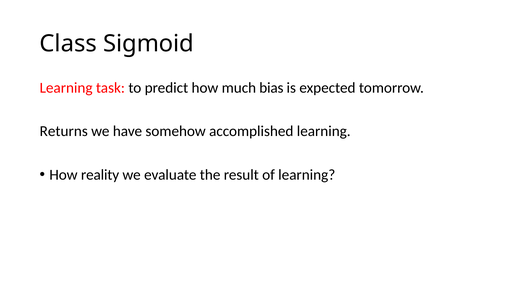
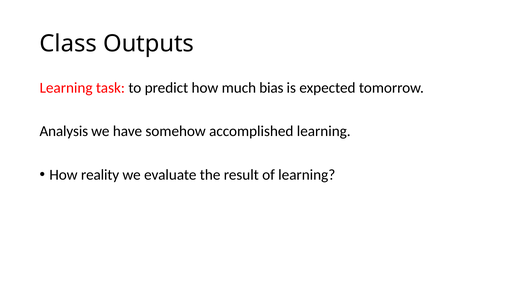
Sigmoid: Sigmoid -> Outputs (149, 44)
Returns: Returns -> Analysis (64, 132)
